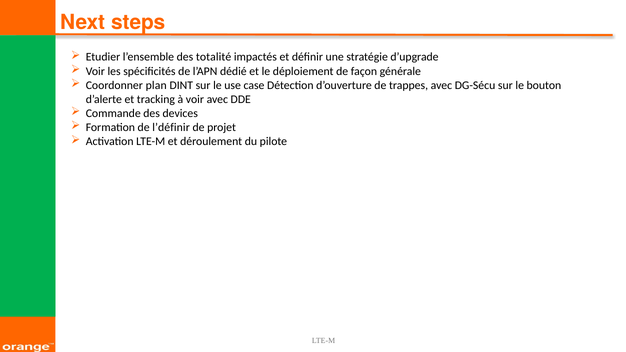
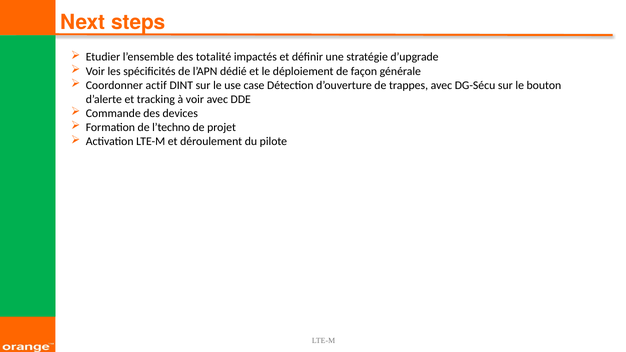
plan: plan -> actif (156, 85)
l’définir: l’définir -> l’techno (171, 128)
